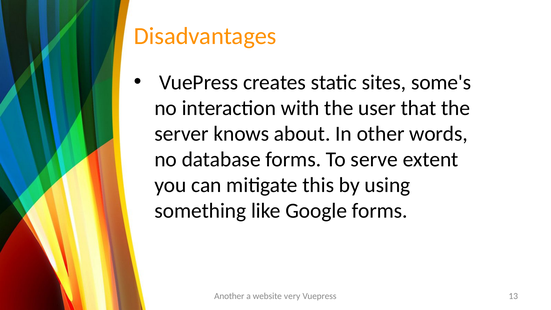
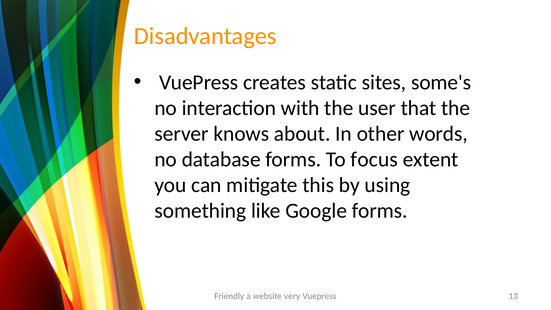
serve: serve -> focus (374, 159)
Another: Another -> Friendly (229, 296)
